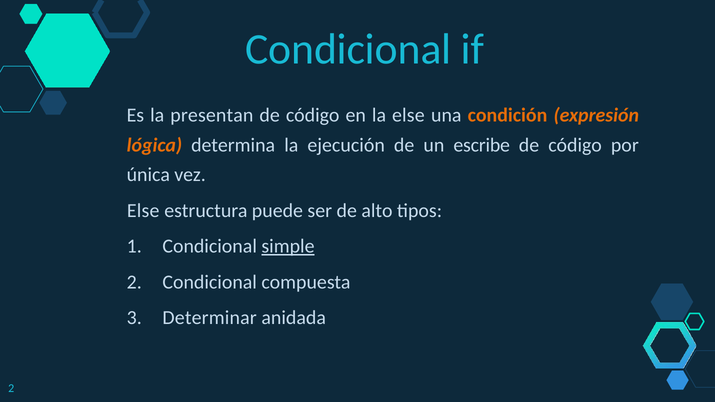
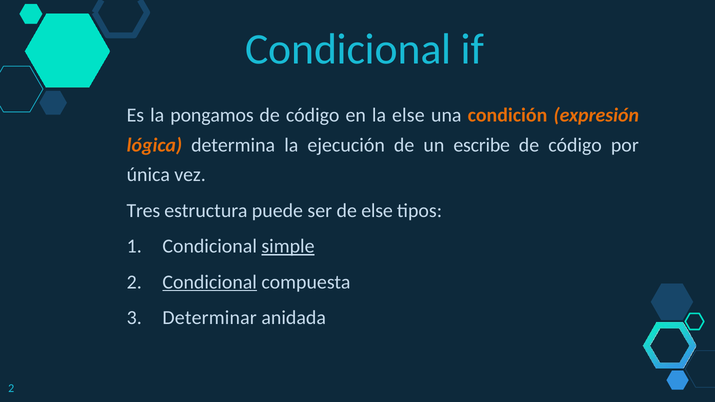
presentan: presentan -> pongamos (212, 115)
Else: Else -> Tres (143, 211)
de alto: alto -> else (377, 211)
Condicional underline: none -> present (210, 282)
